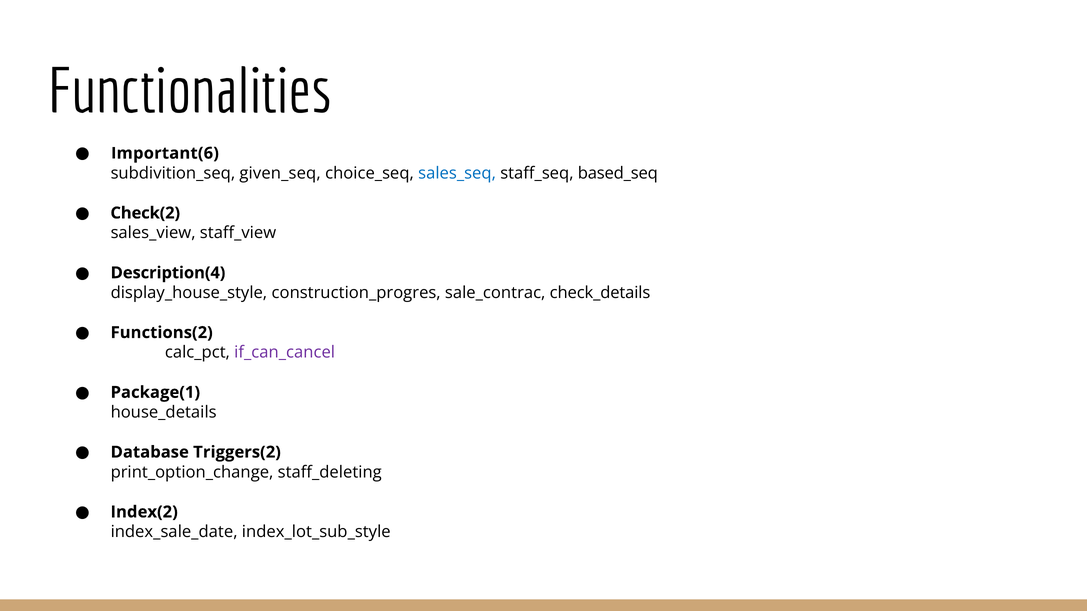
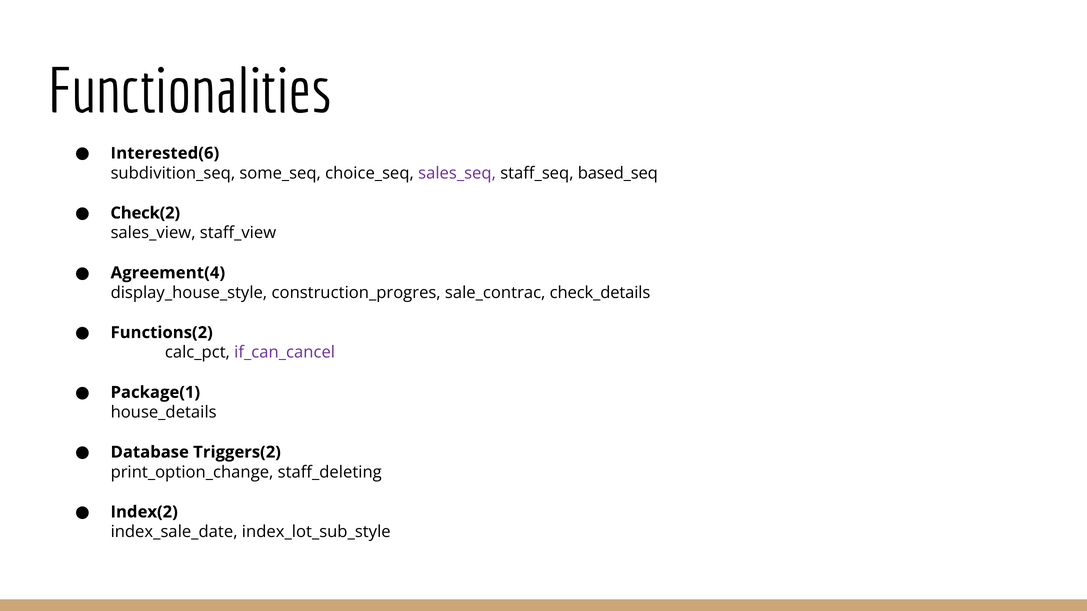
Important(6: Important(6 -> Interested(6 (165, 153)
given_seq: given_seq -> some_seq (280, 173)
sales_seq colour: blue -> purple (457, 173)
Description(4: Description(4 -> Agreement(4 (168, 273)
